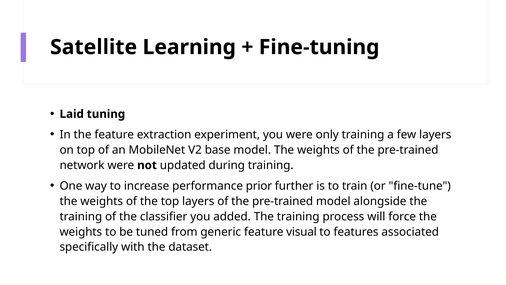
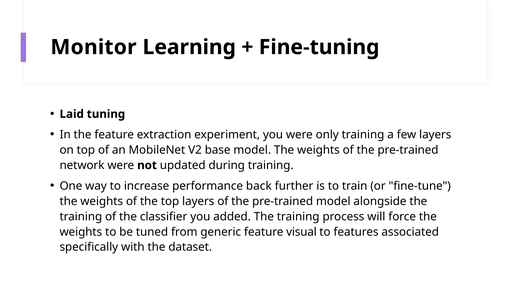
Satellite: Satellite -> Monitor (94, 47)
prior: prior -> back (259, 186)
